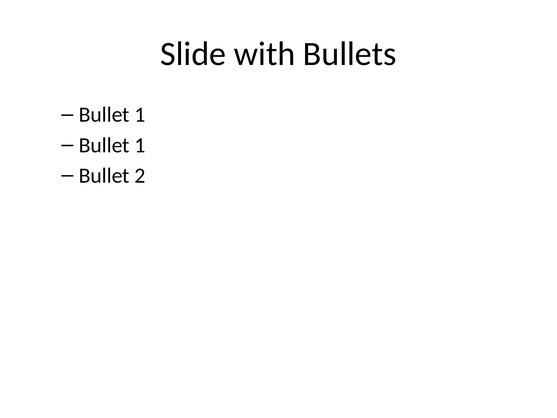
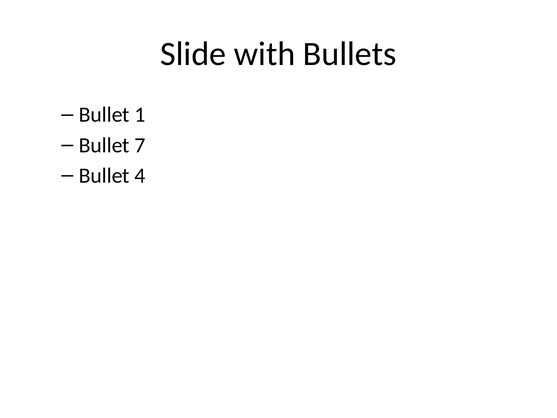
1: 1 -> 7 (140, 145)
2: 2 -> 4 (140, 175)
